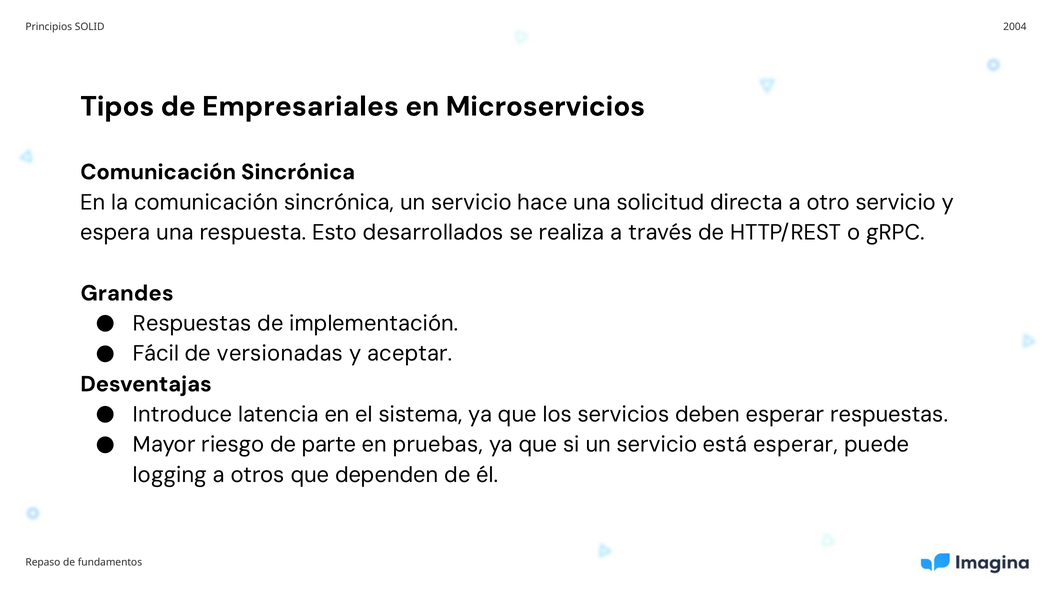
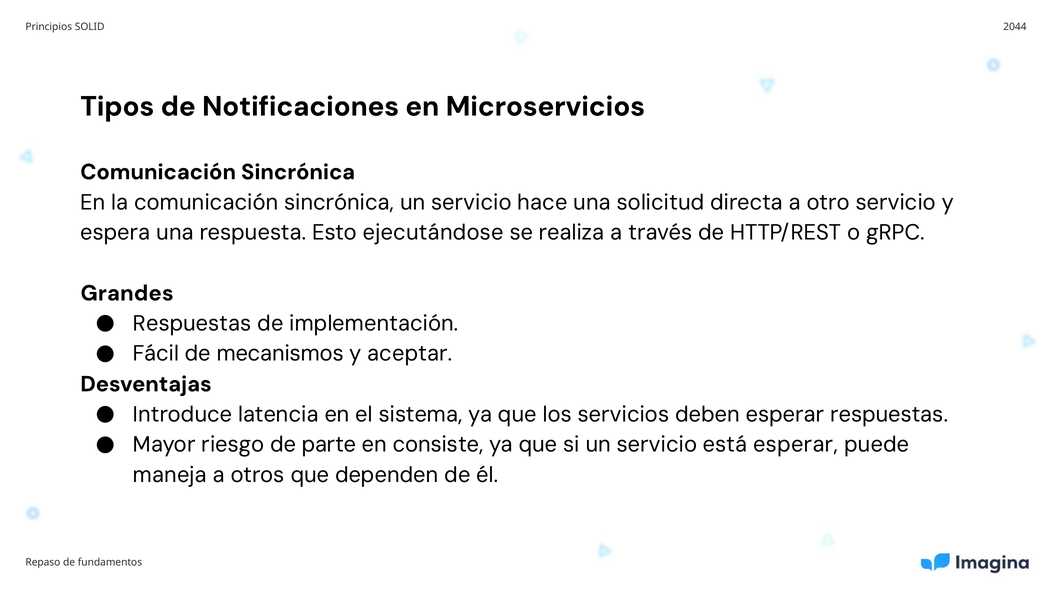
2004: 2004 -> 2044 (1015, 27)
Empresariales: Empresariales -> Notificaciones (301, 106)
desarrollados: desarrollados -> ejecutándose (433, 233)
versionadas: versionadas -> mecanismos (280, 354)
pruebas: pruebas -> consiste (438, 445)
logging: logging -> maneja (170, 475)
